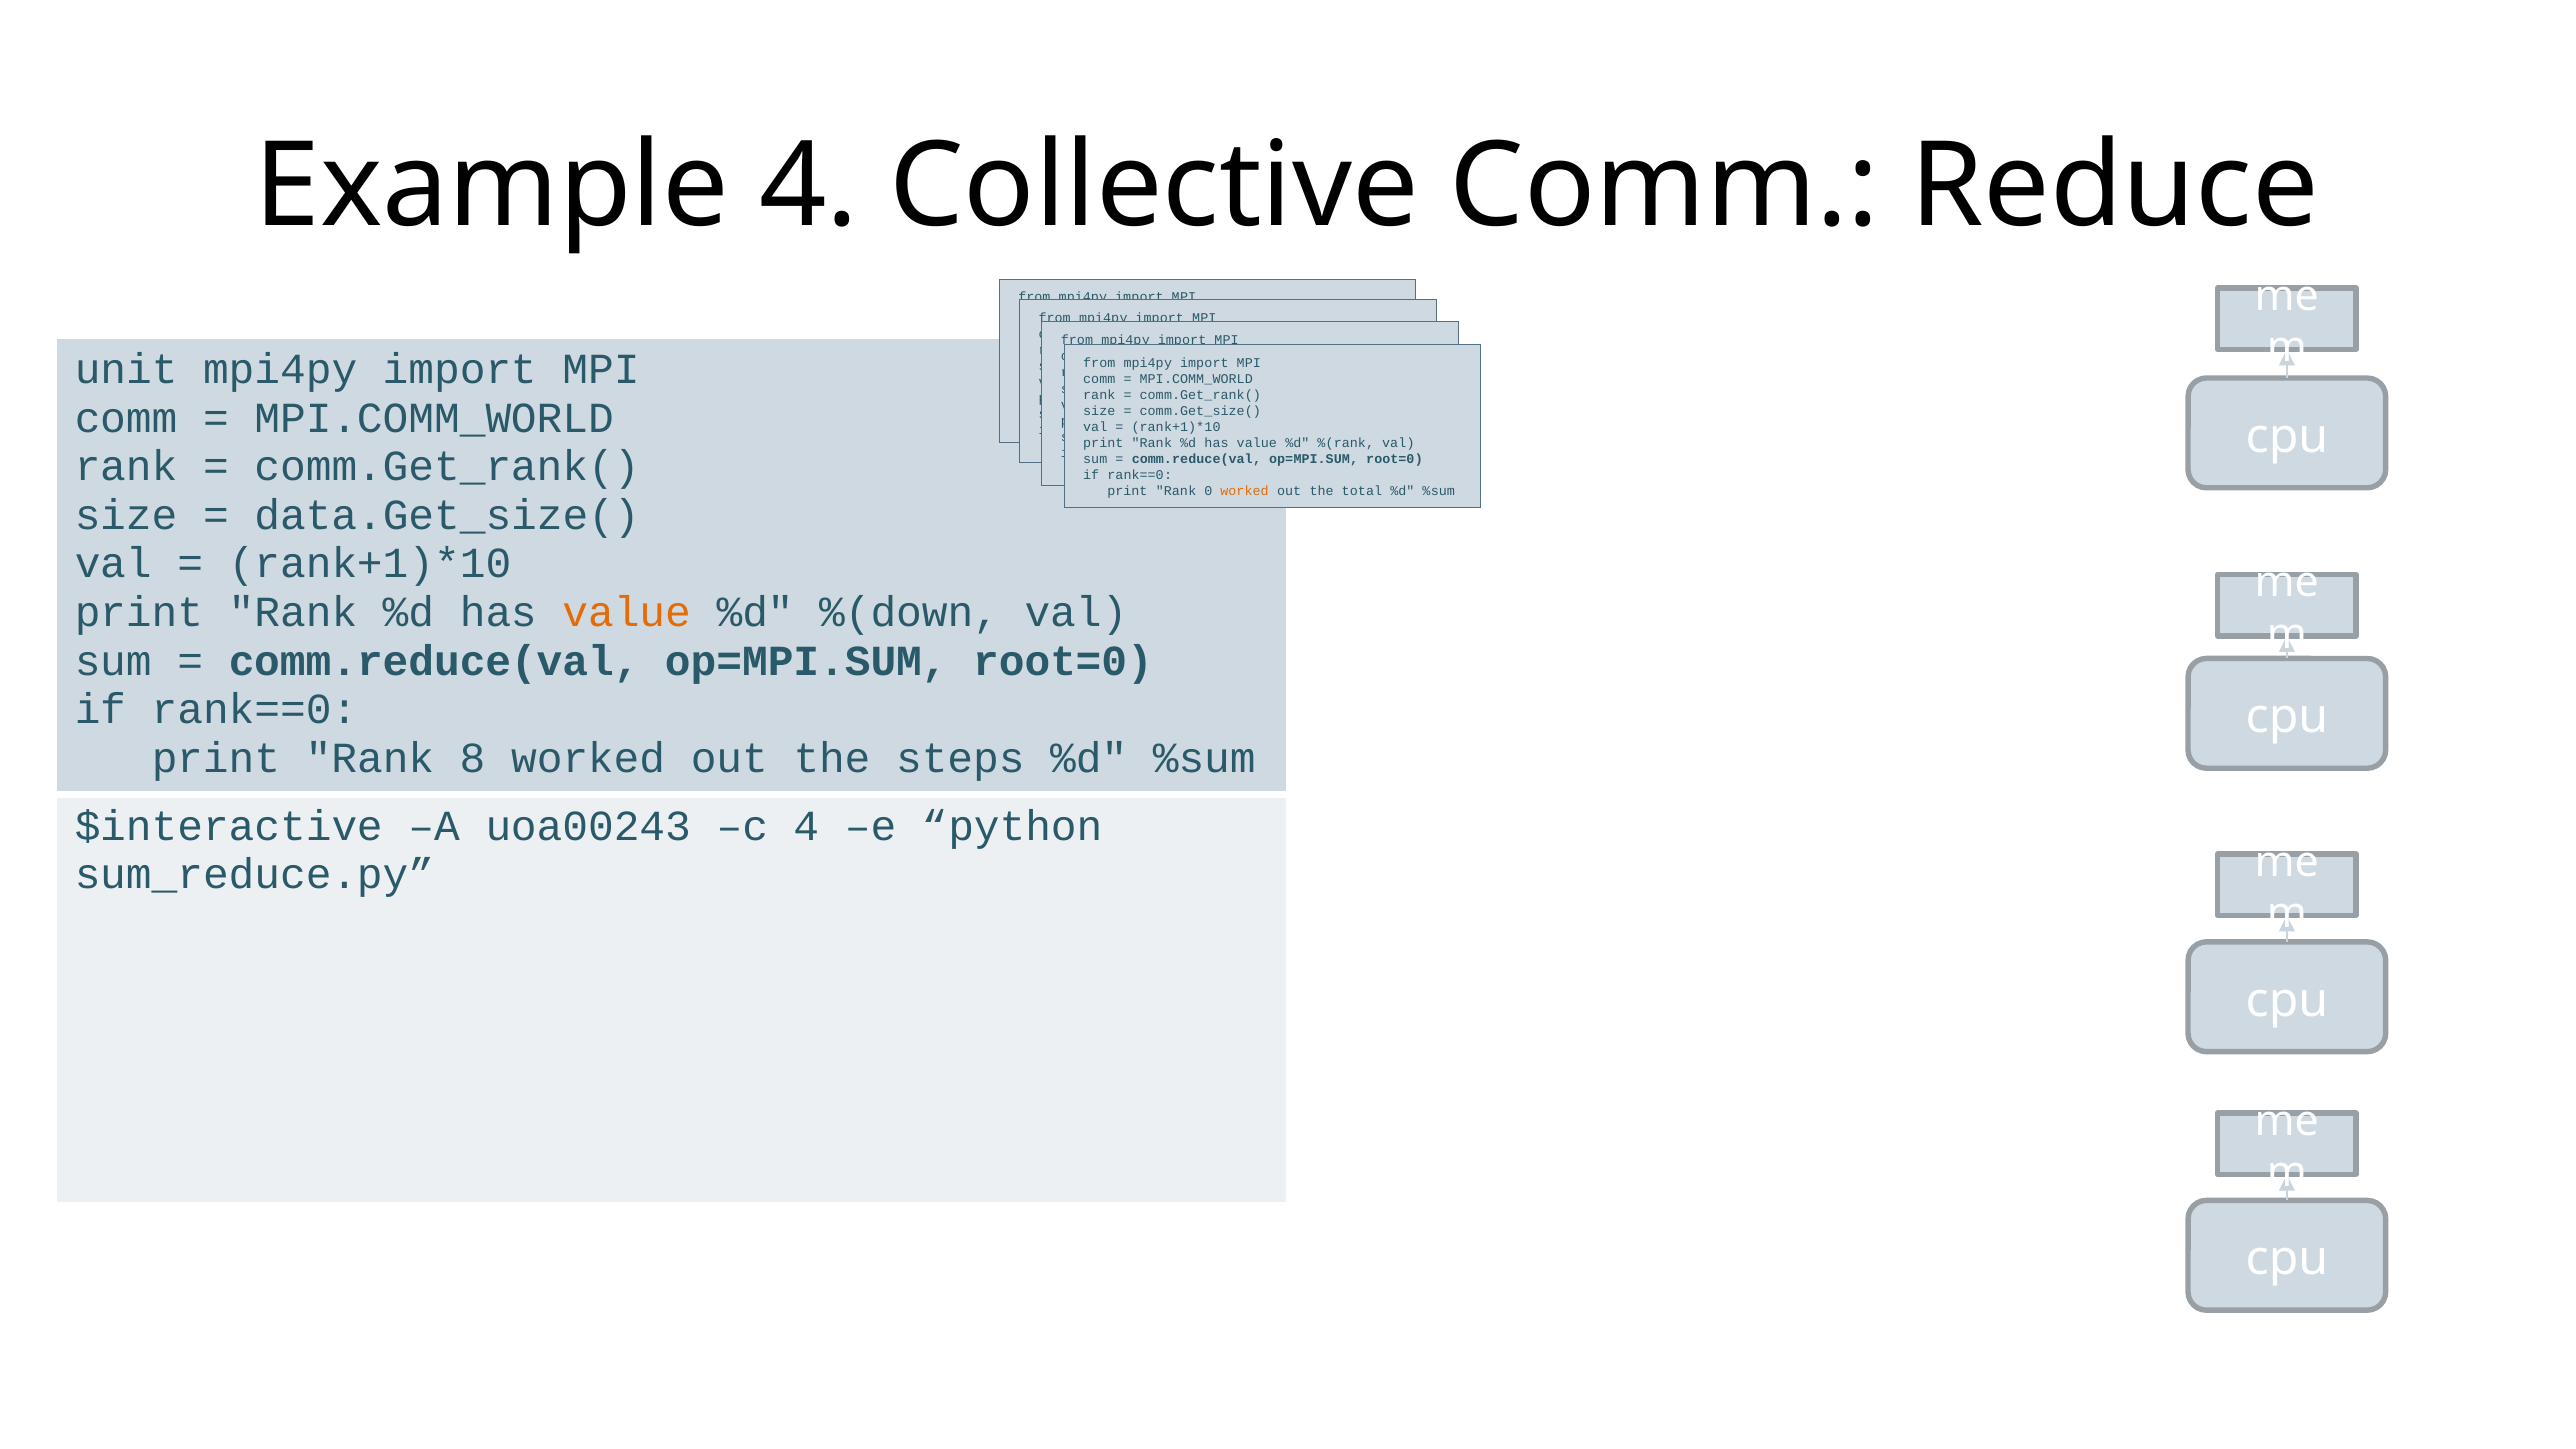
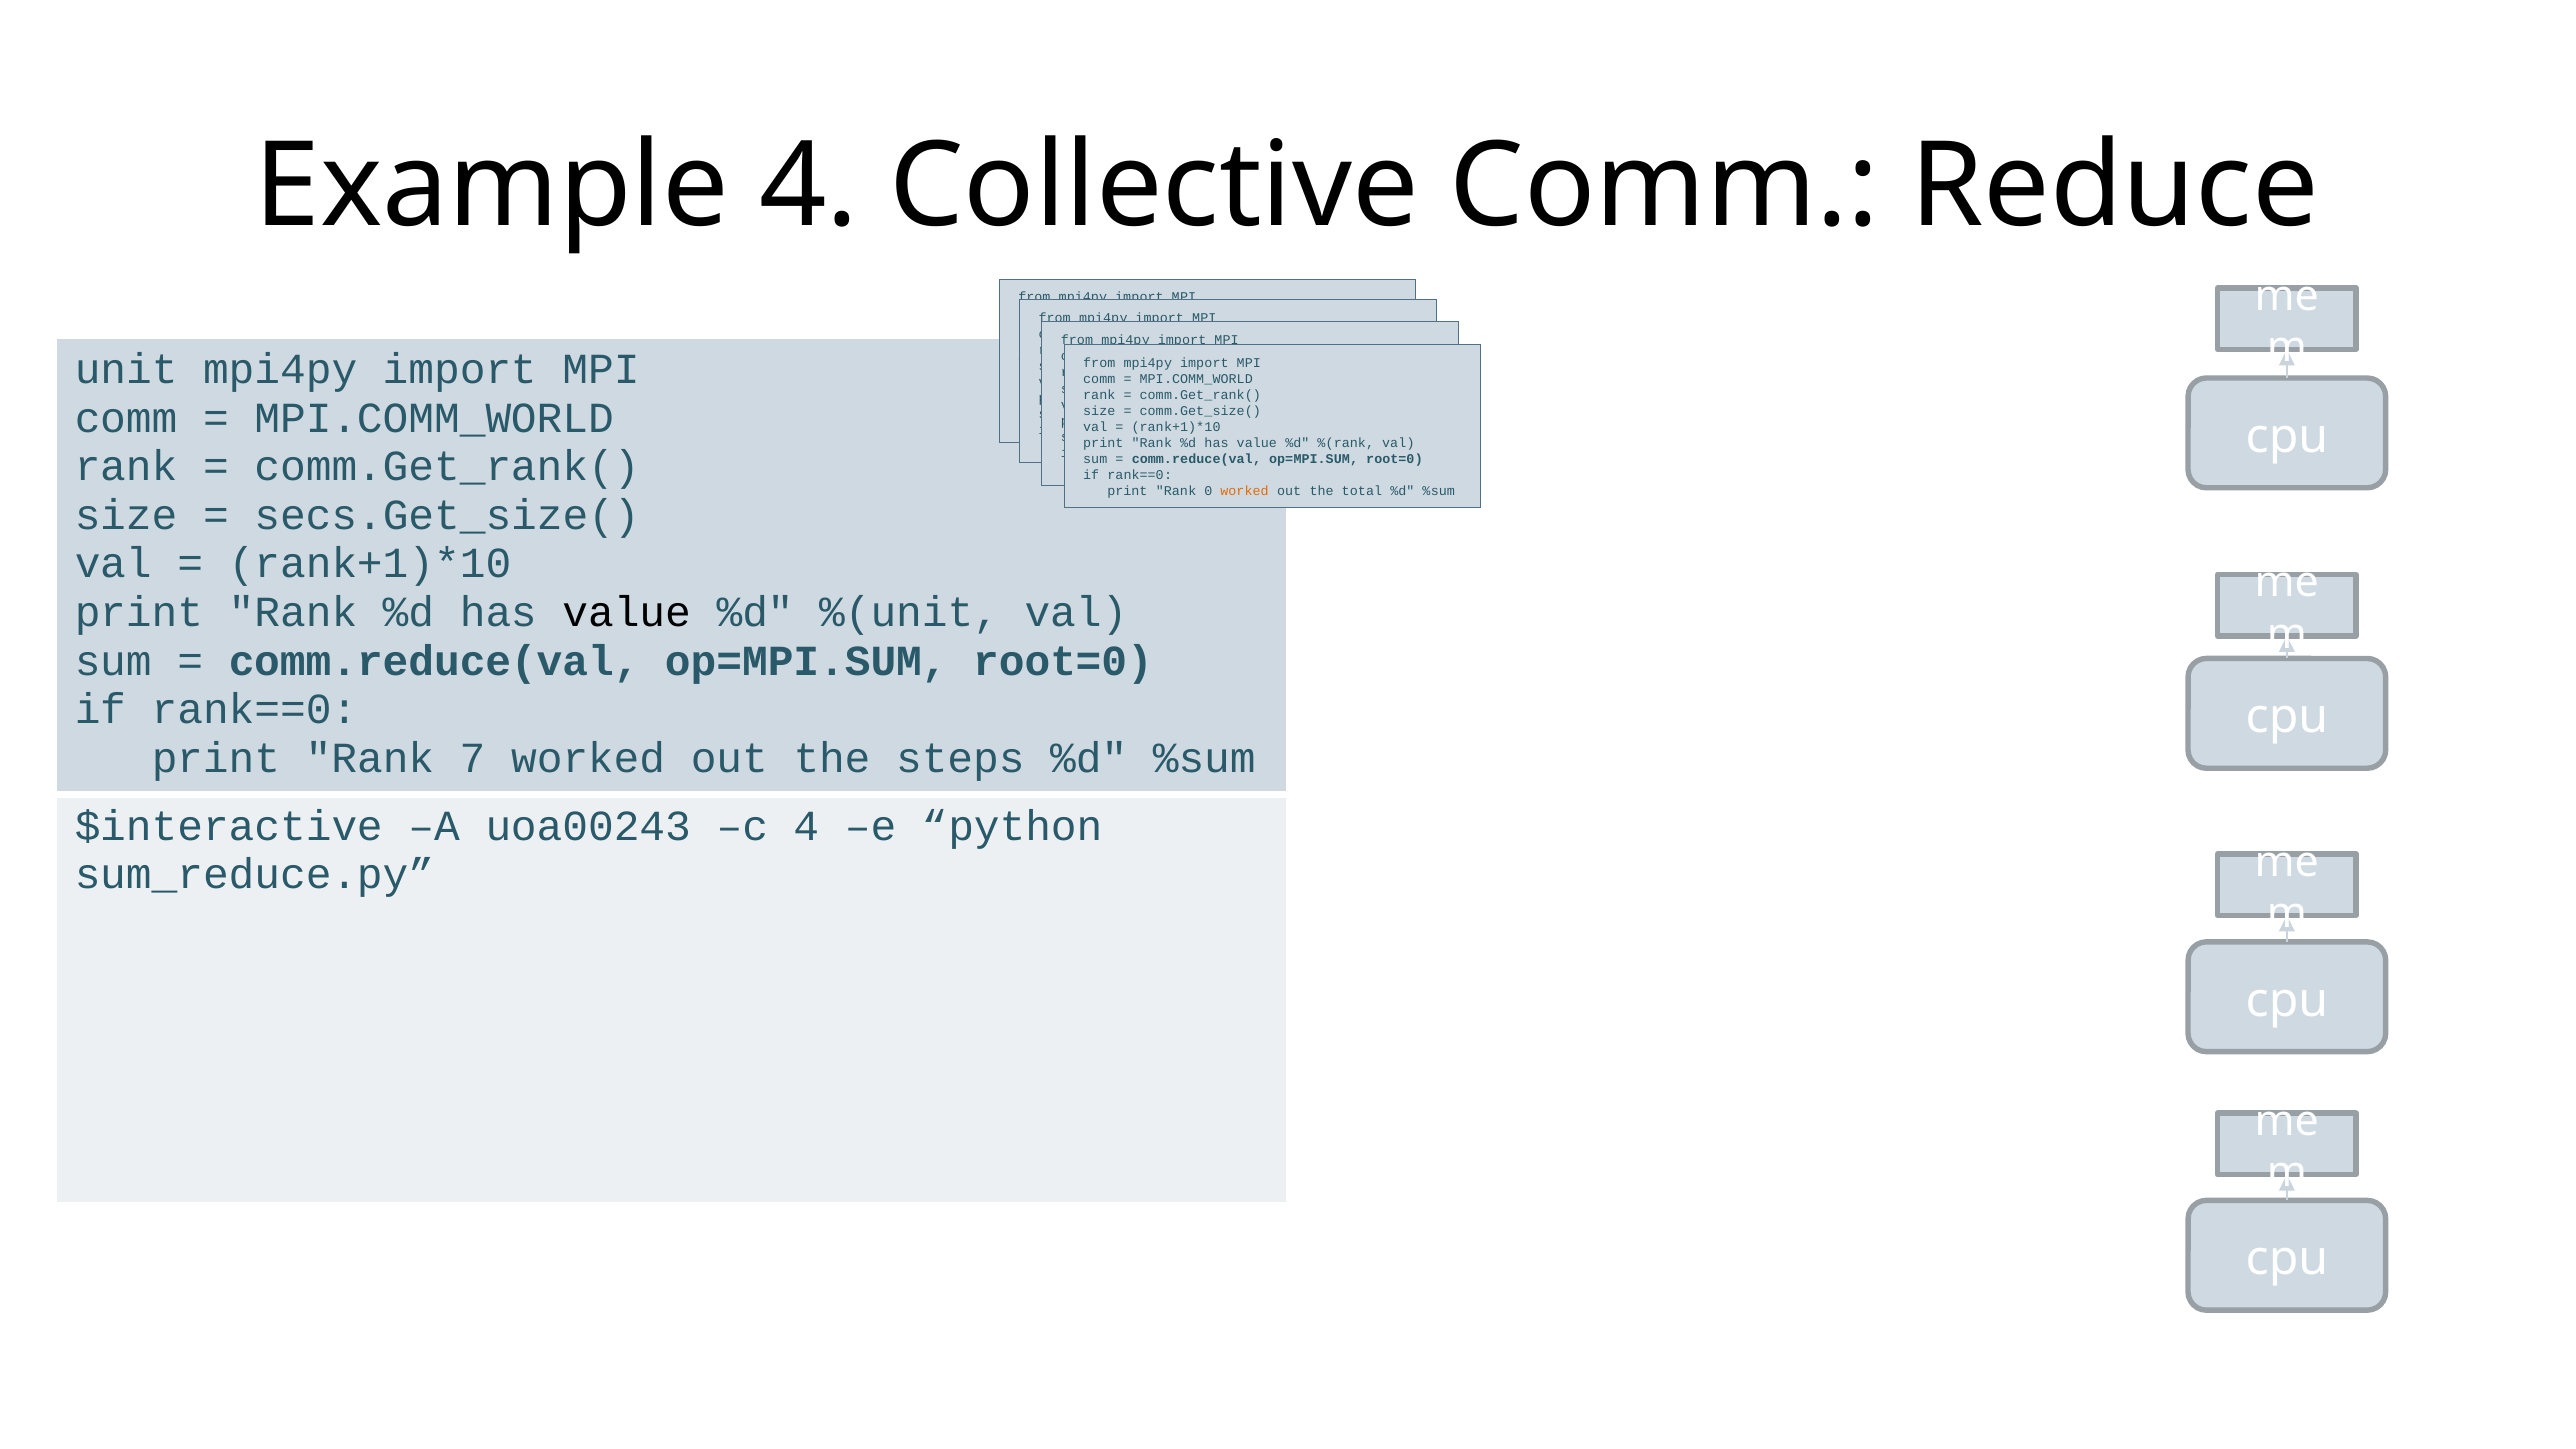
data.Get_size(: data.Get_size( -> secs.Get_size( (447, 515)
value colour: orange -> black (627, 612)
%(down: %(down -> %(unit (909, 612)
8: 8 -> 7 (473, 758)
